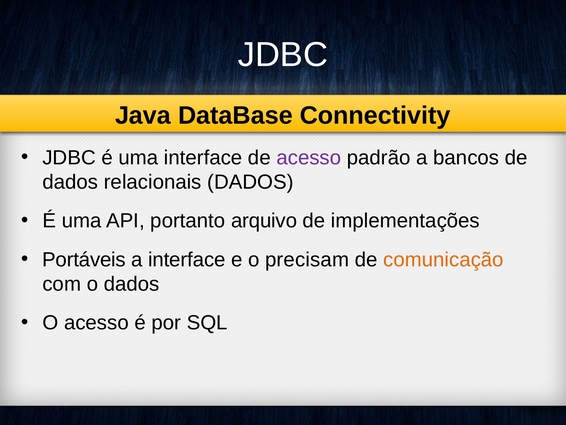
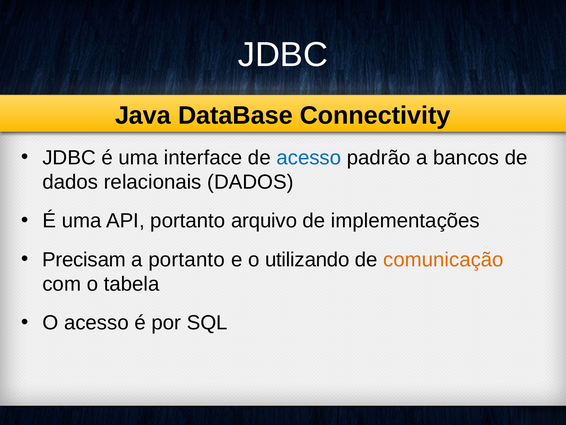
acesso colour: purple -> blue (309, 157)
Portáveis: Portáveis -> Precisam (84, 259)
a interface: interface -> portanto (187, 259)
precisam: precisam -> utilizando (307, 259)
o dados: dados -> tabela (132, 284)
